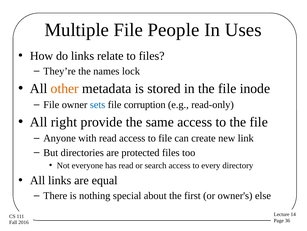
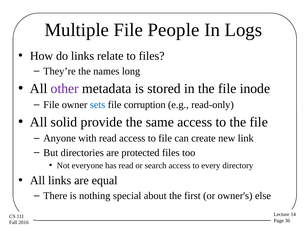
Uses: Uses -> Logs (243, 30)
lock: lock -> long (131, 71)
other colour: orange -> purple (65, 88)
right: right -> solid (64, 122)
